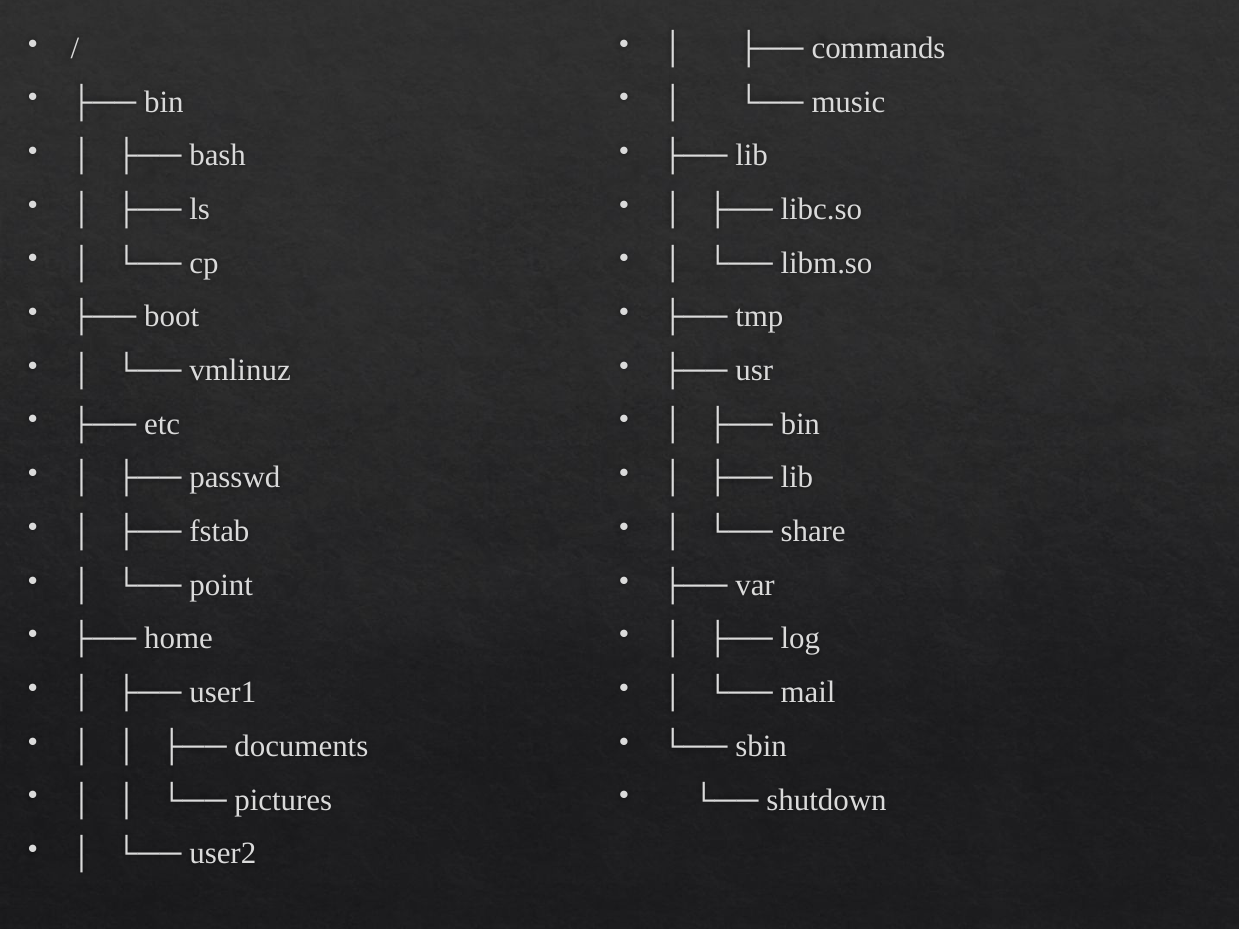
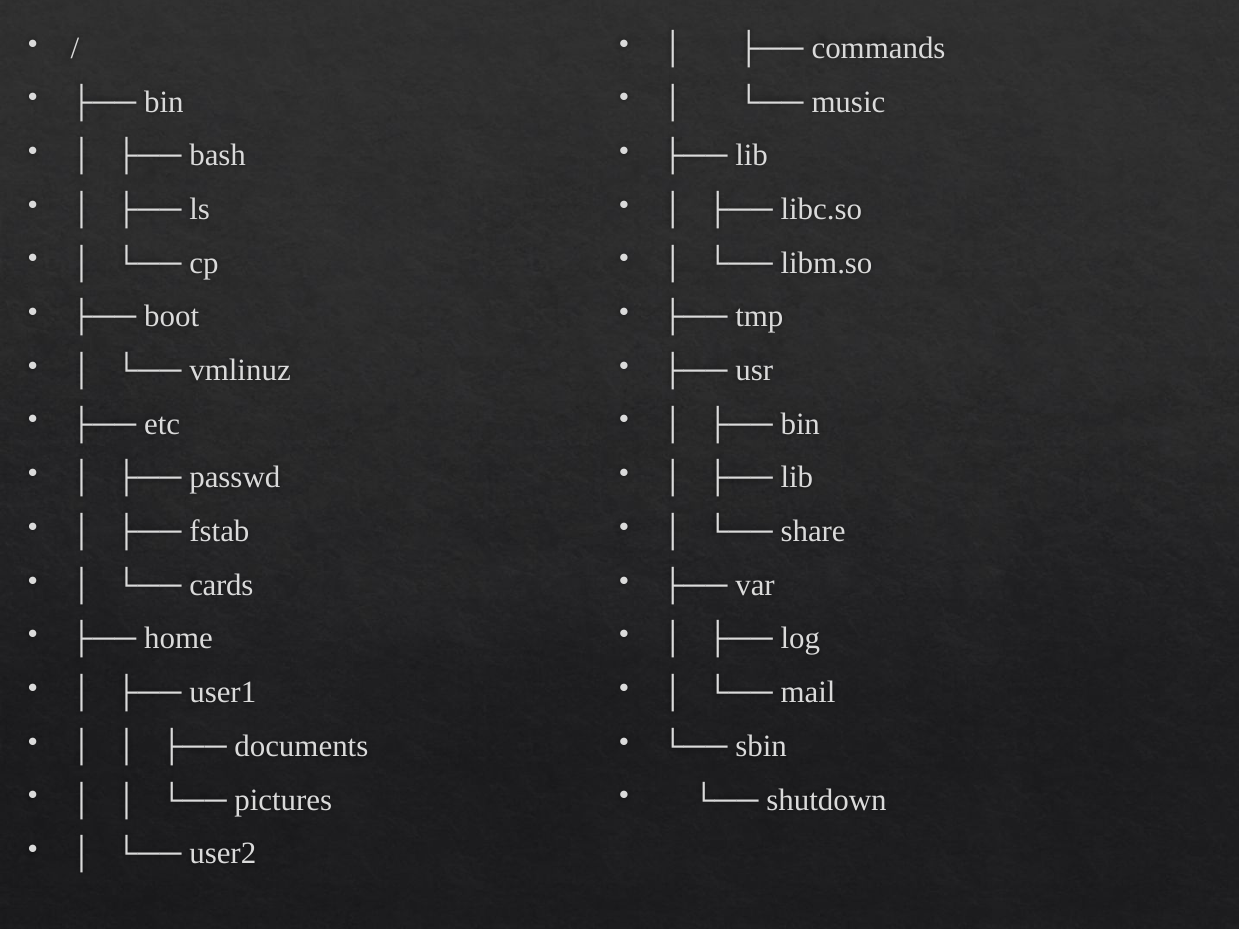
point: point -> cards (221, 585)
